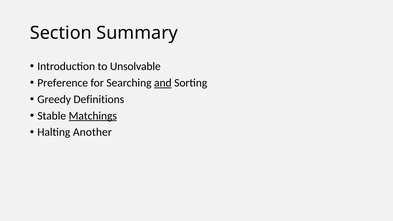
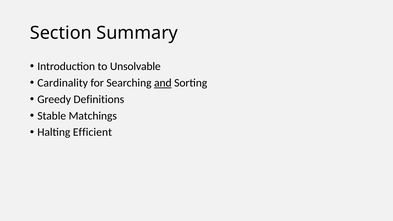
Preference: Preference -> Cardinality (63, 83)
Matchings underline: present -> none (93, 116)
Another: Another -> Efficient (92, 132)
